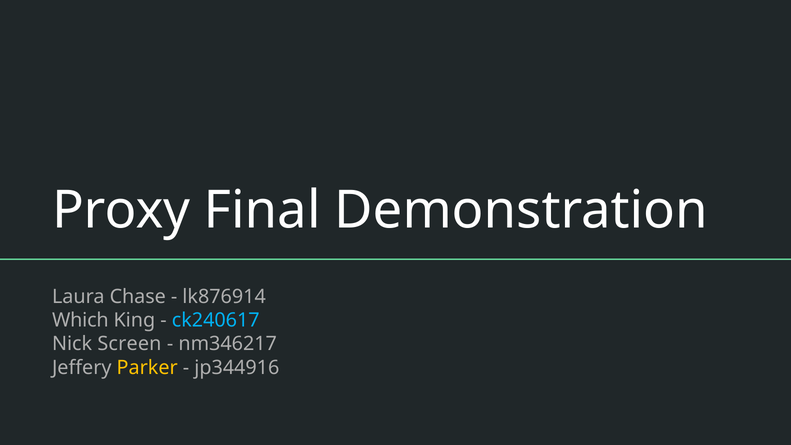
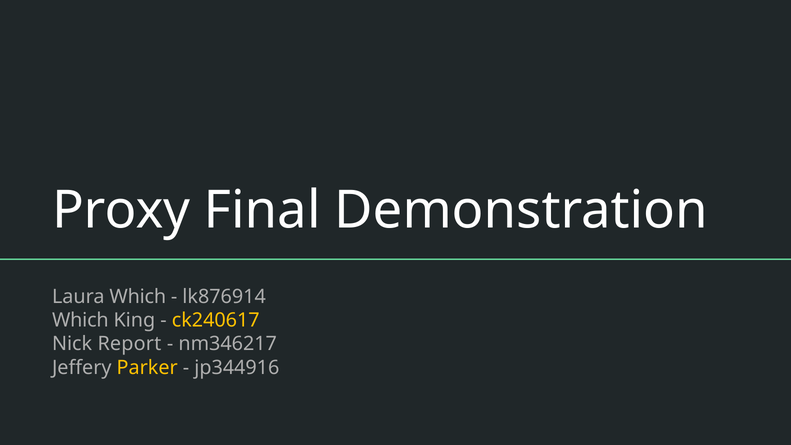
Laura Chase: Chase -> Which (138, 296)
ck240617 colour: light blue -> yellow (216, 320)
Screen: Screen -> Report (129, 344)
